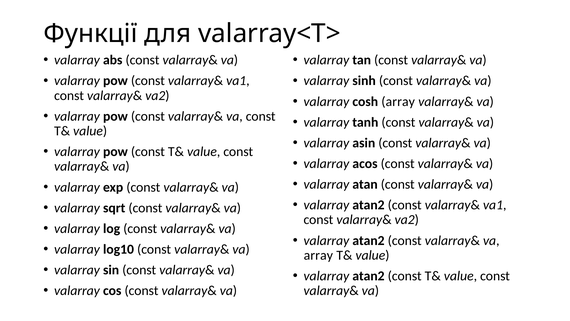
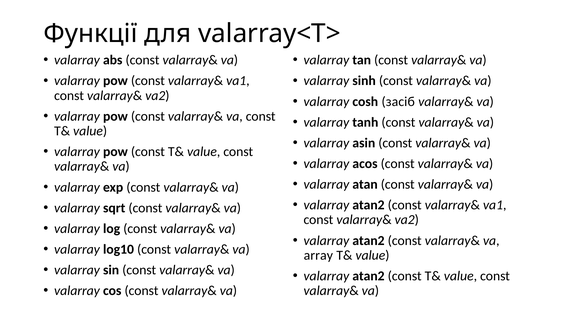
cosh array: array -> засіб (398, 101)
